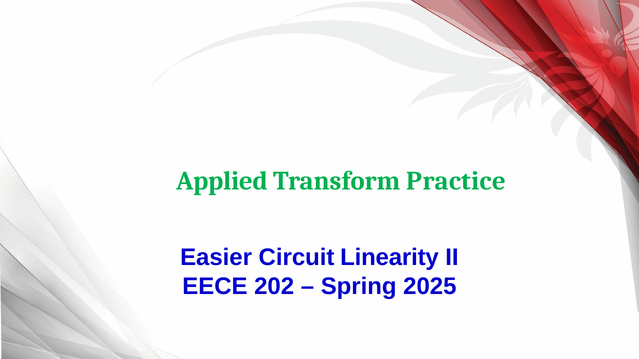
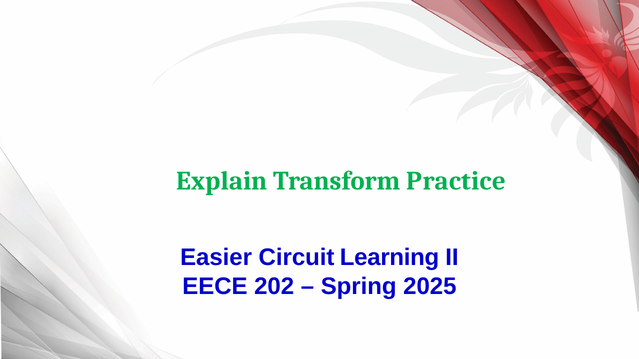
Applied: Applied -> Explain (222, 181)
Linearity: Linearity -> Learning (390, 258)
